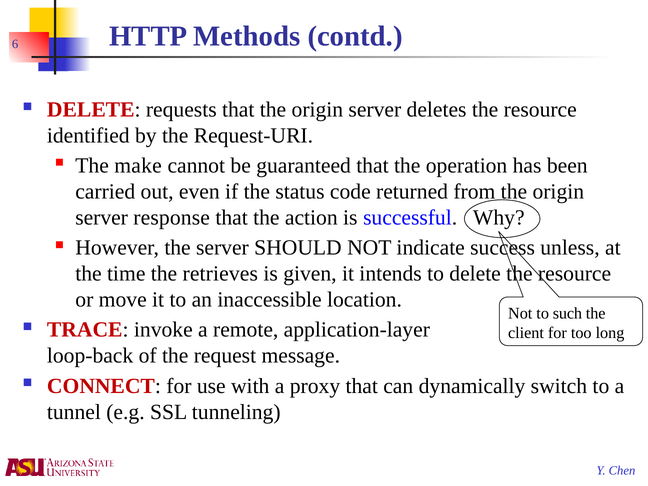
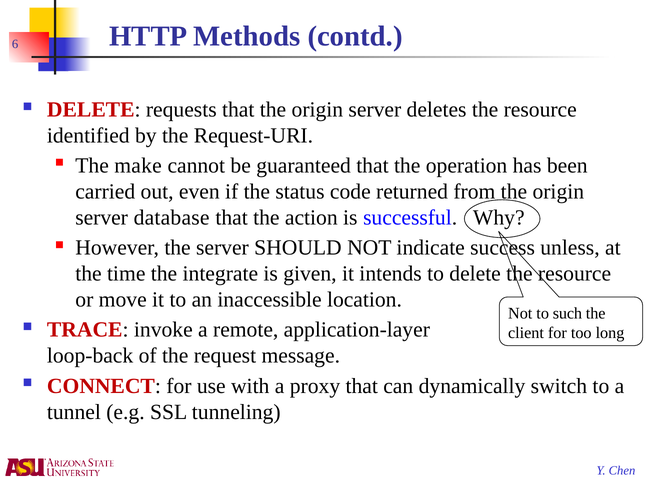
response: response -> database (172, 218)
retrieves: retrieves -> integrate (220, 274)
